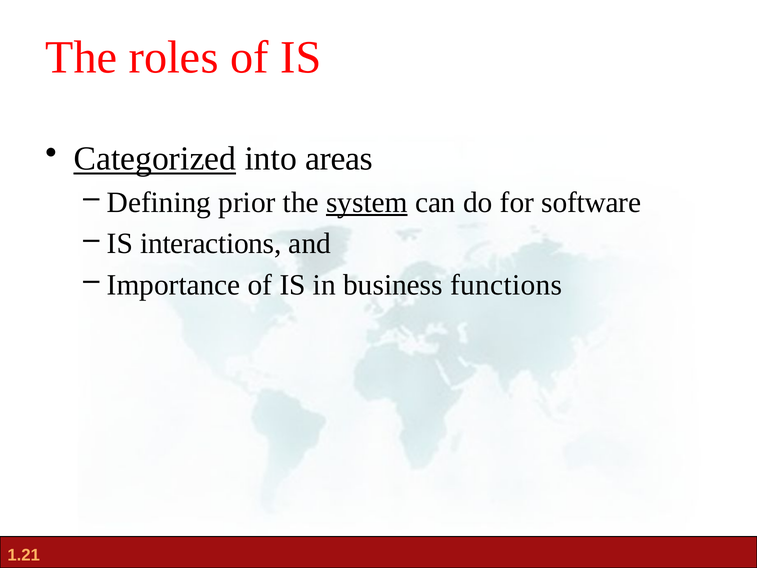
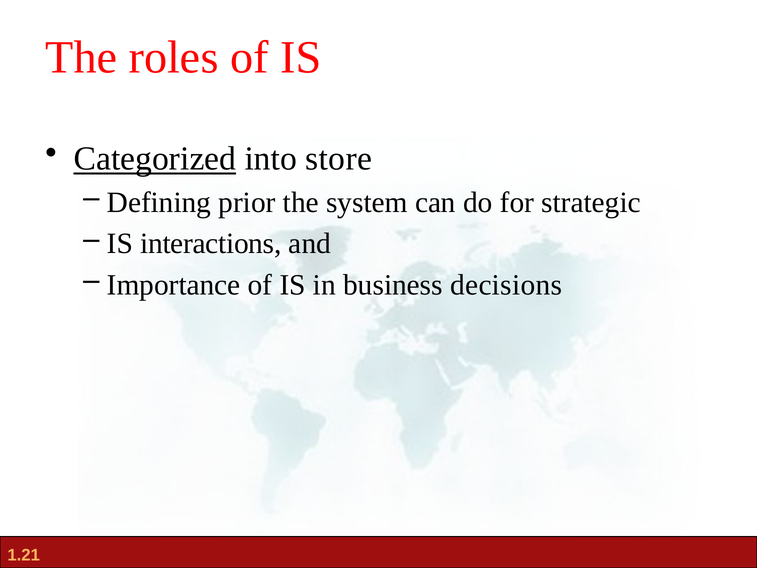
areas: areas -> store (339, 159)
system underline: present -> none (367, 202)
software: software -> strategic (591, 202)
functions: functions -> decisions (506, 285)
